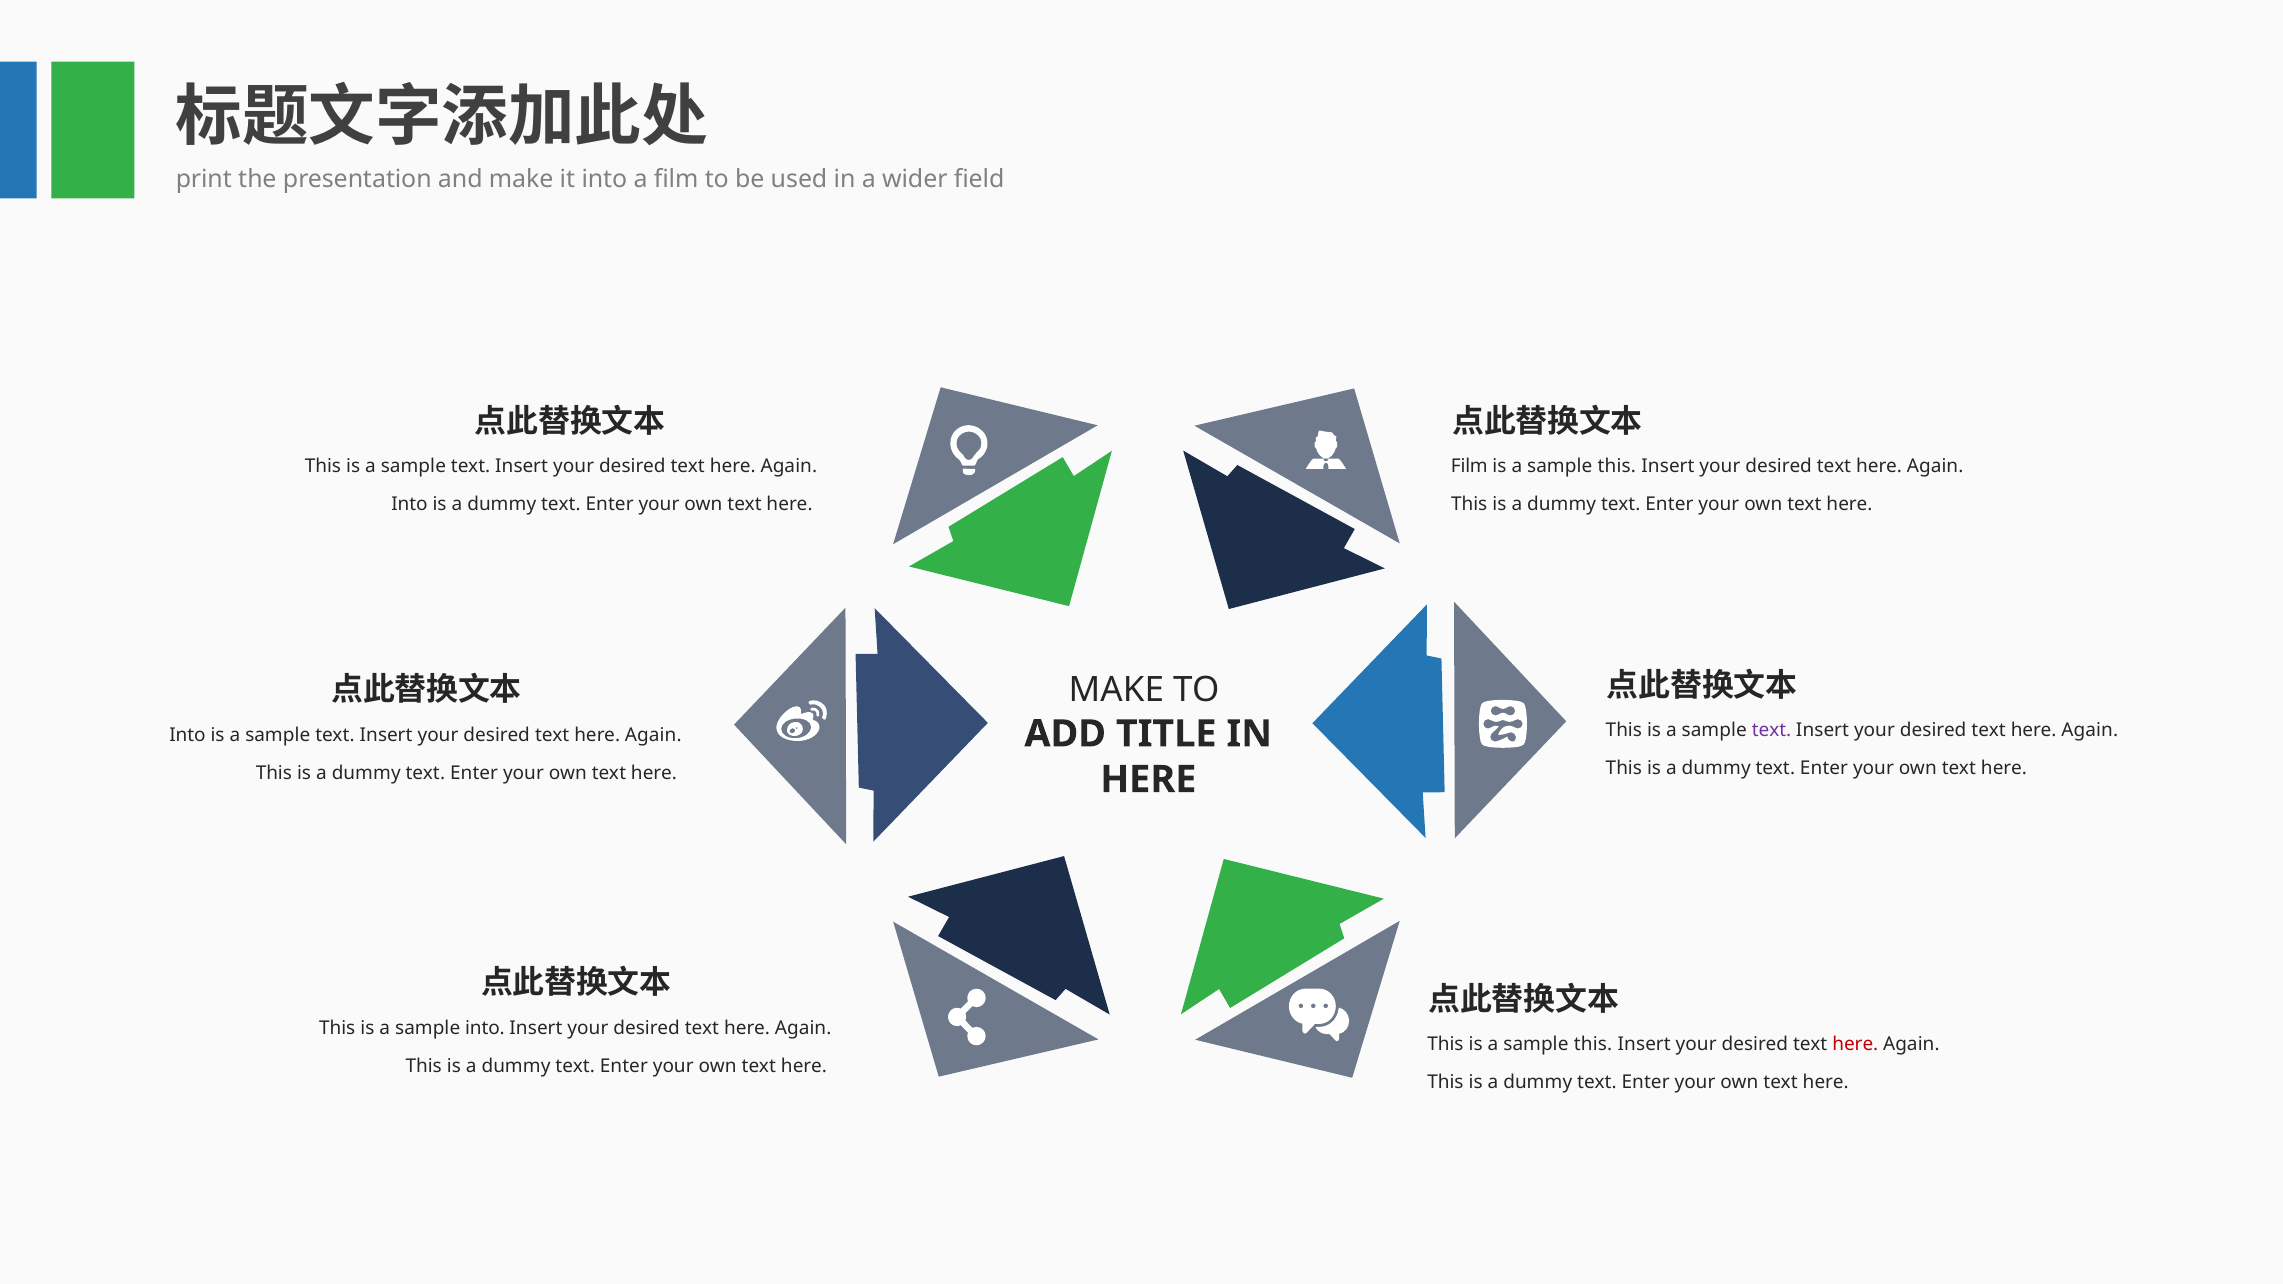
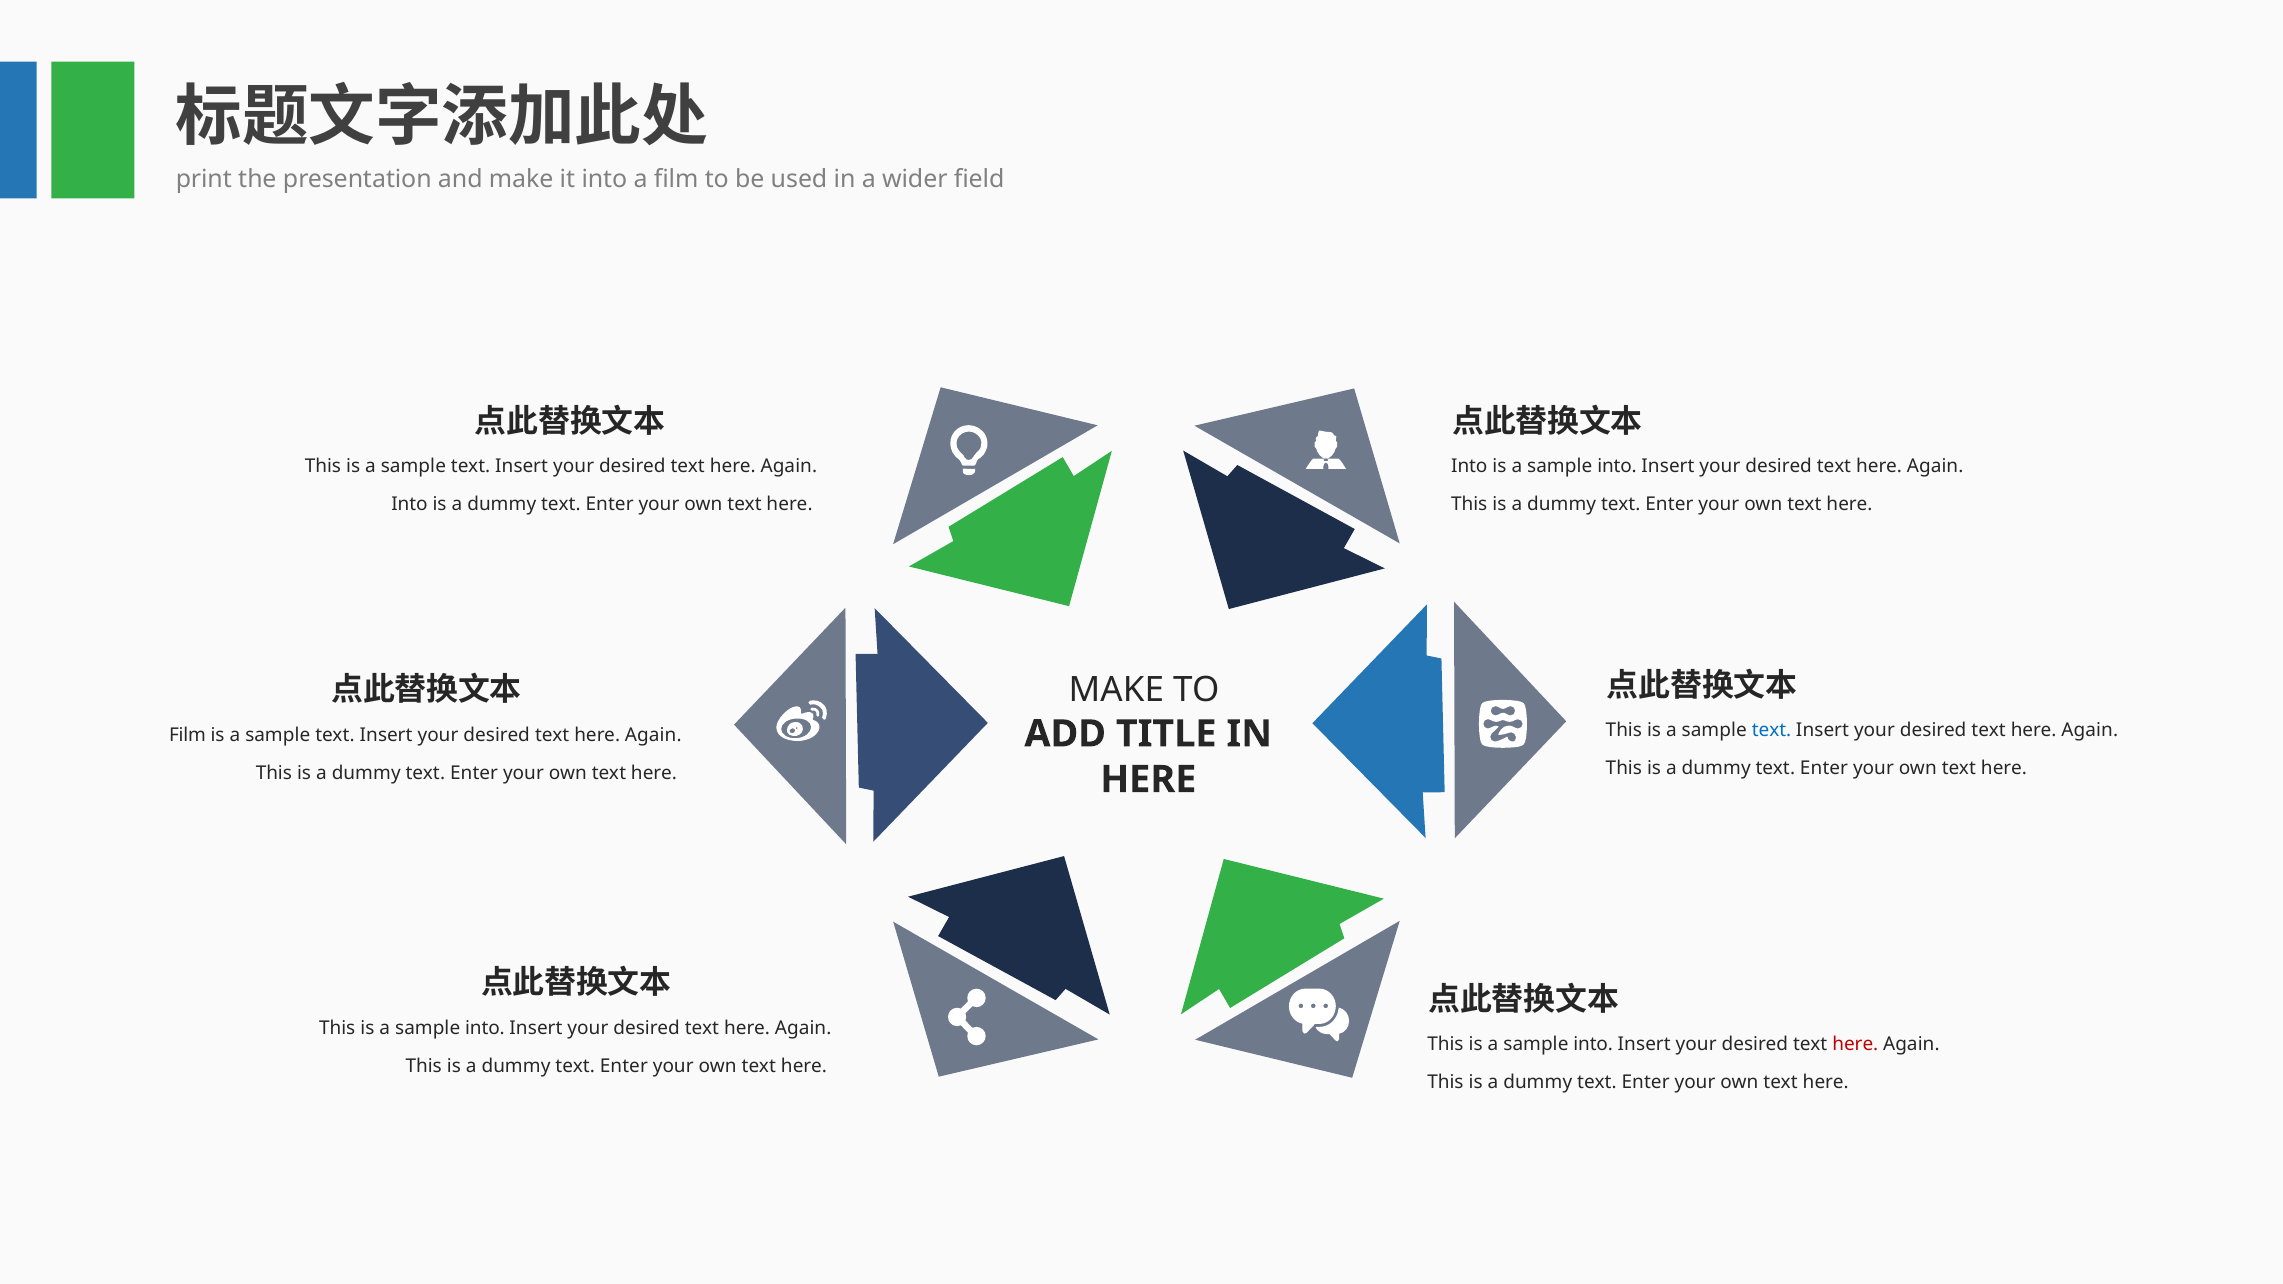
Film: Film -> Into (1469, 467)
this: this -> into (1617, 467)
text colour: purple -> blue (1772, 731)
Into: Into -> Film (187, 735)
this: this -> into (1593, 1045)
